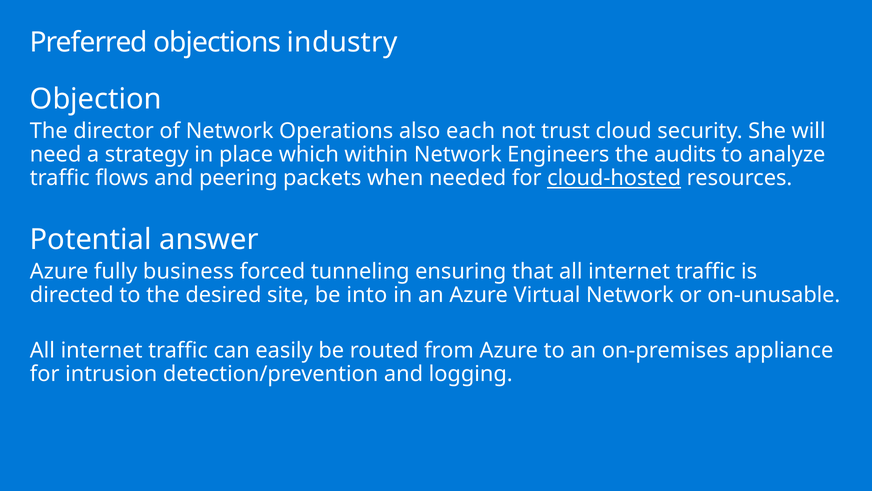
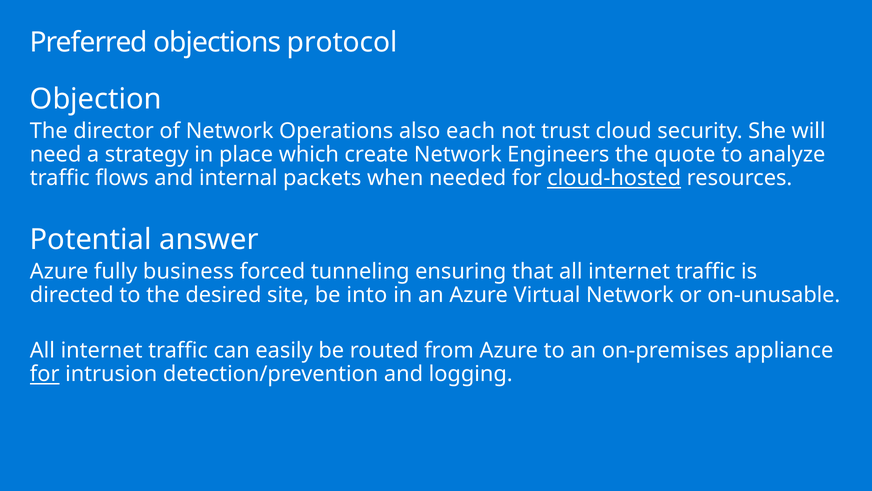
industry: industry -> protocol (342, 42)
within: within -> create (376, 155)
audits: audits -> quote (685, 155)
peering: peering -> internal (238, 178)
for underline: none -> present (45, 374)
